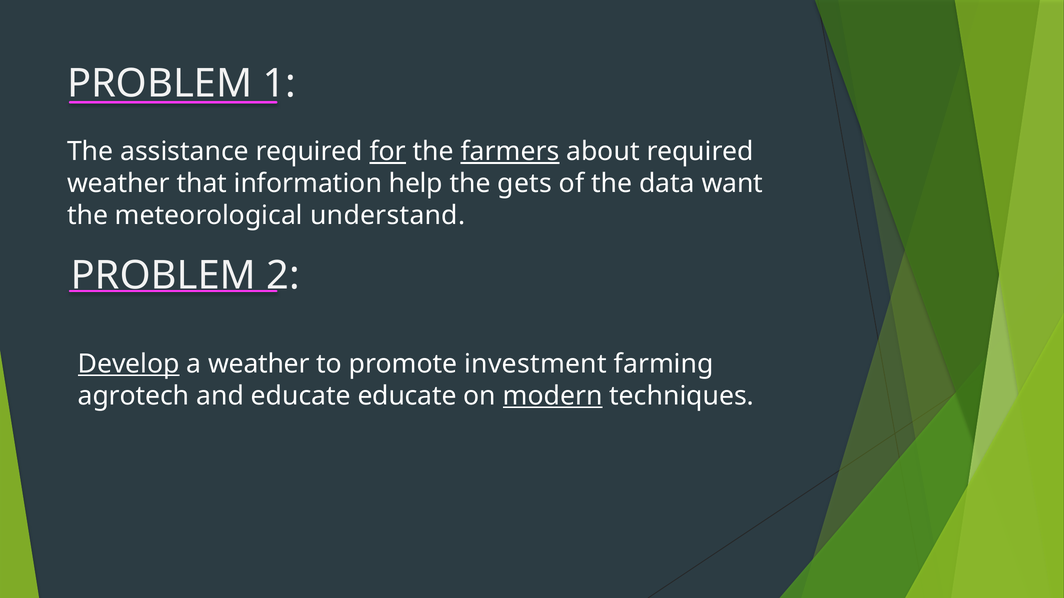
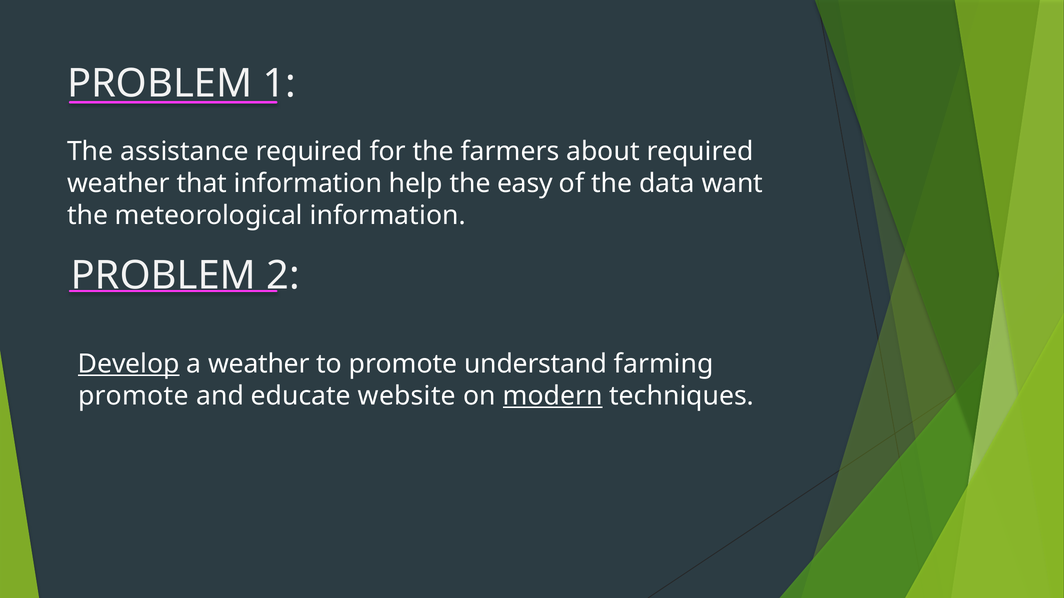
for underline: present -> none (388, 152)
farmers underline: present -> none (510, 152)
gets: gets -> easy (525, 184)
meteorological understand: understand -> information (388, 216)
investment: investment -> understand (536, 364)
agrotech: agrotech -> promote (133, 396)
educate educate: educate -> website (407, 396)
